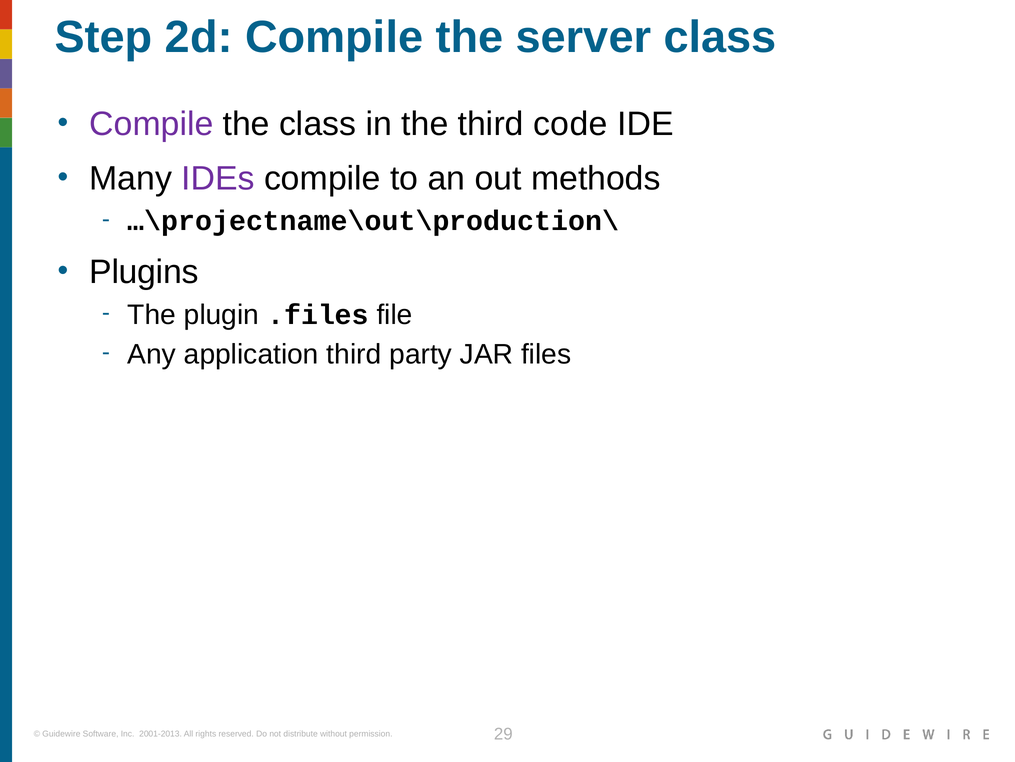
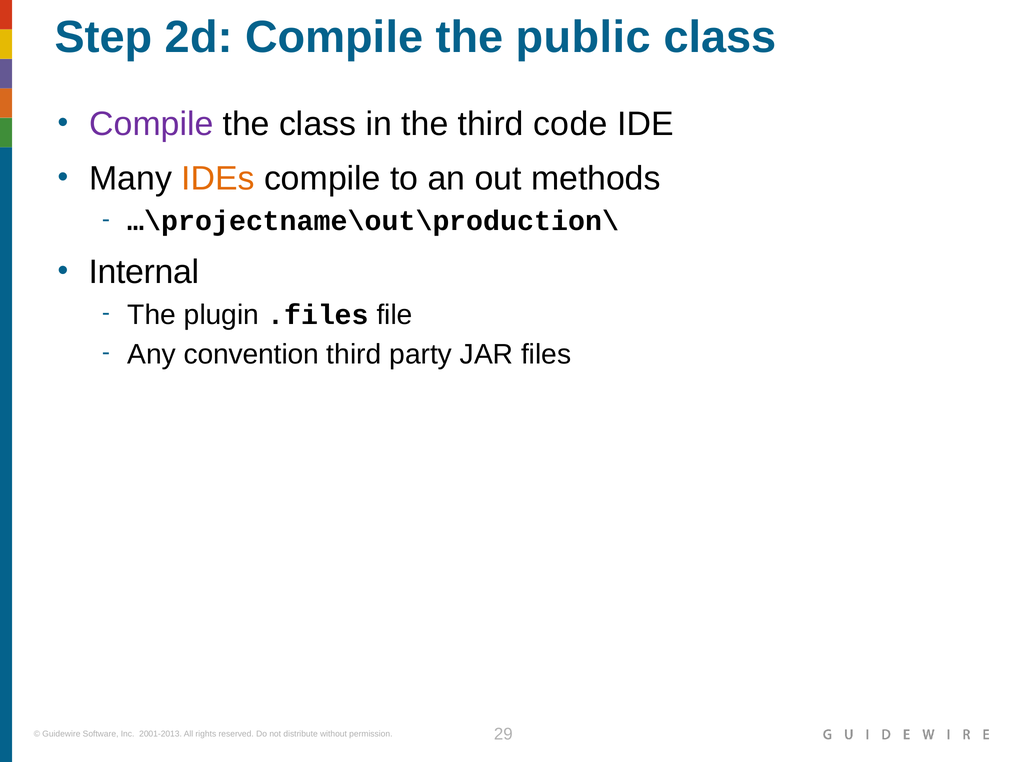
server: server -> public (583, 37)
IDEs colour: purple -> orange (218, 178)
Plugins: Plugins -> Internal (144, 272)
application: application -> convention (251, 354)
